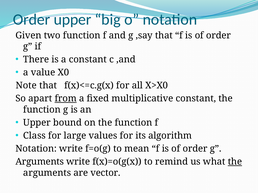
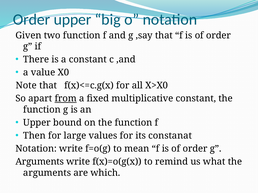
Class: Class -> Then (34, 136)
algorithm: algorithm -> constanat (170, 136)
the underline: present -> none (235, 162)
vector: vector -> which (105, 173)
